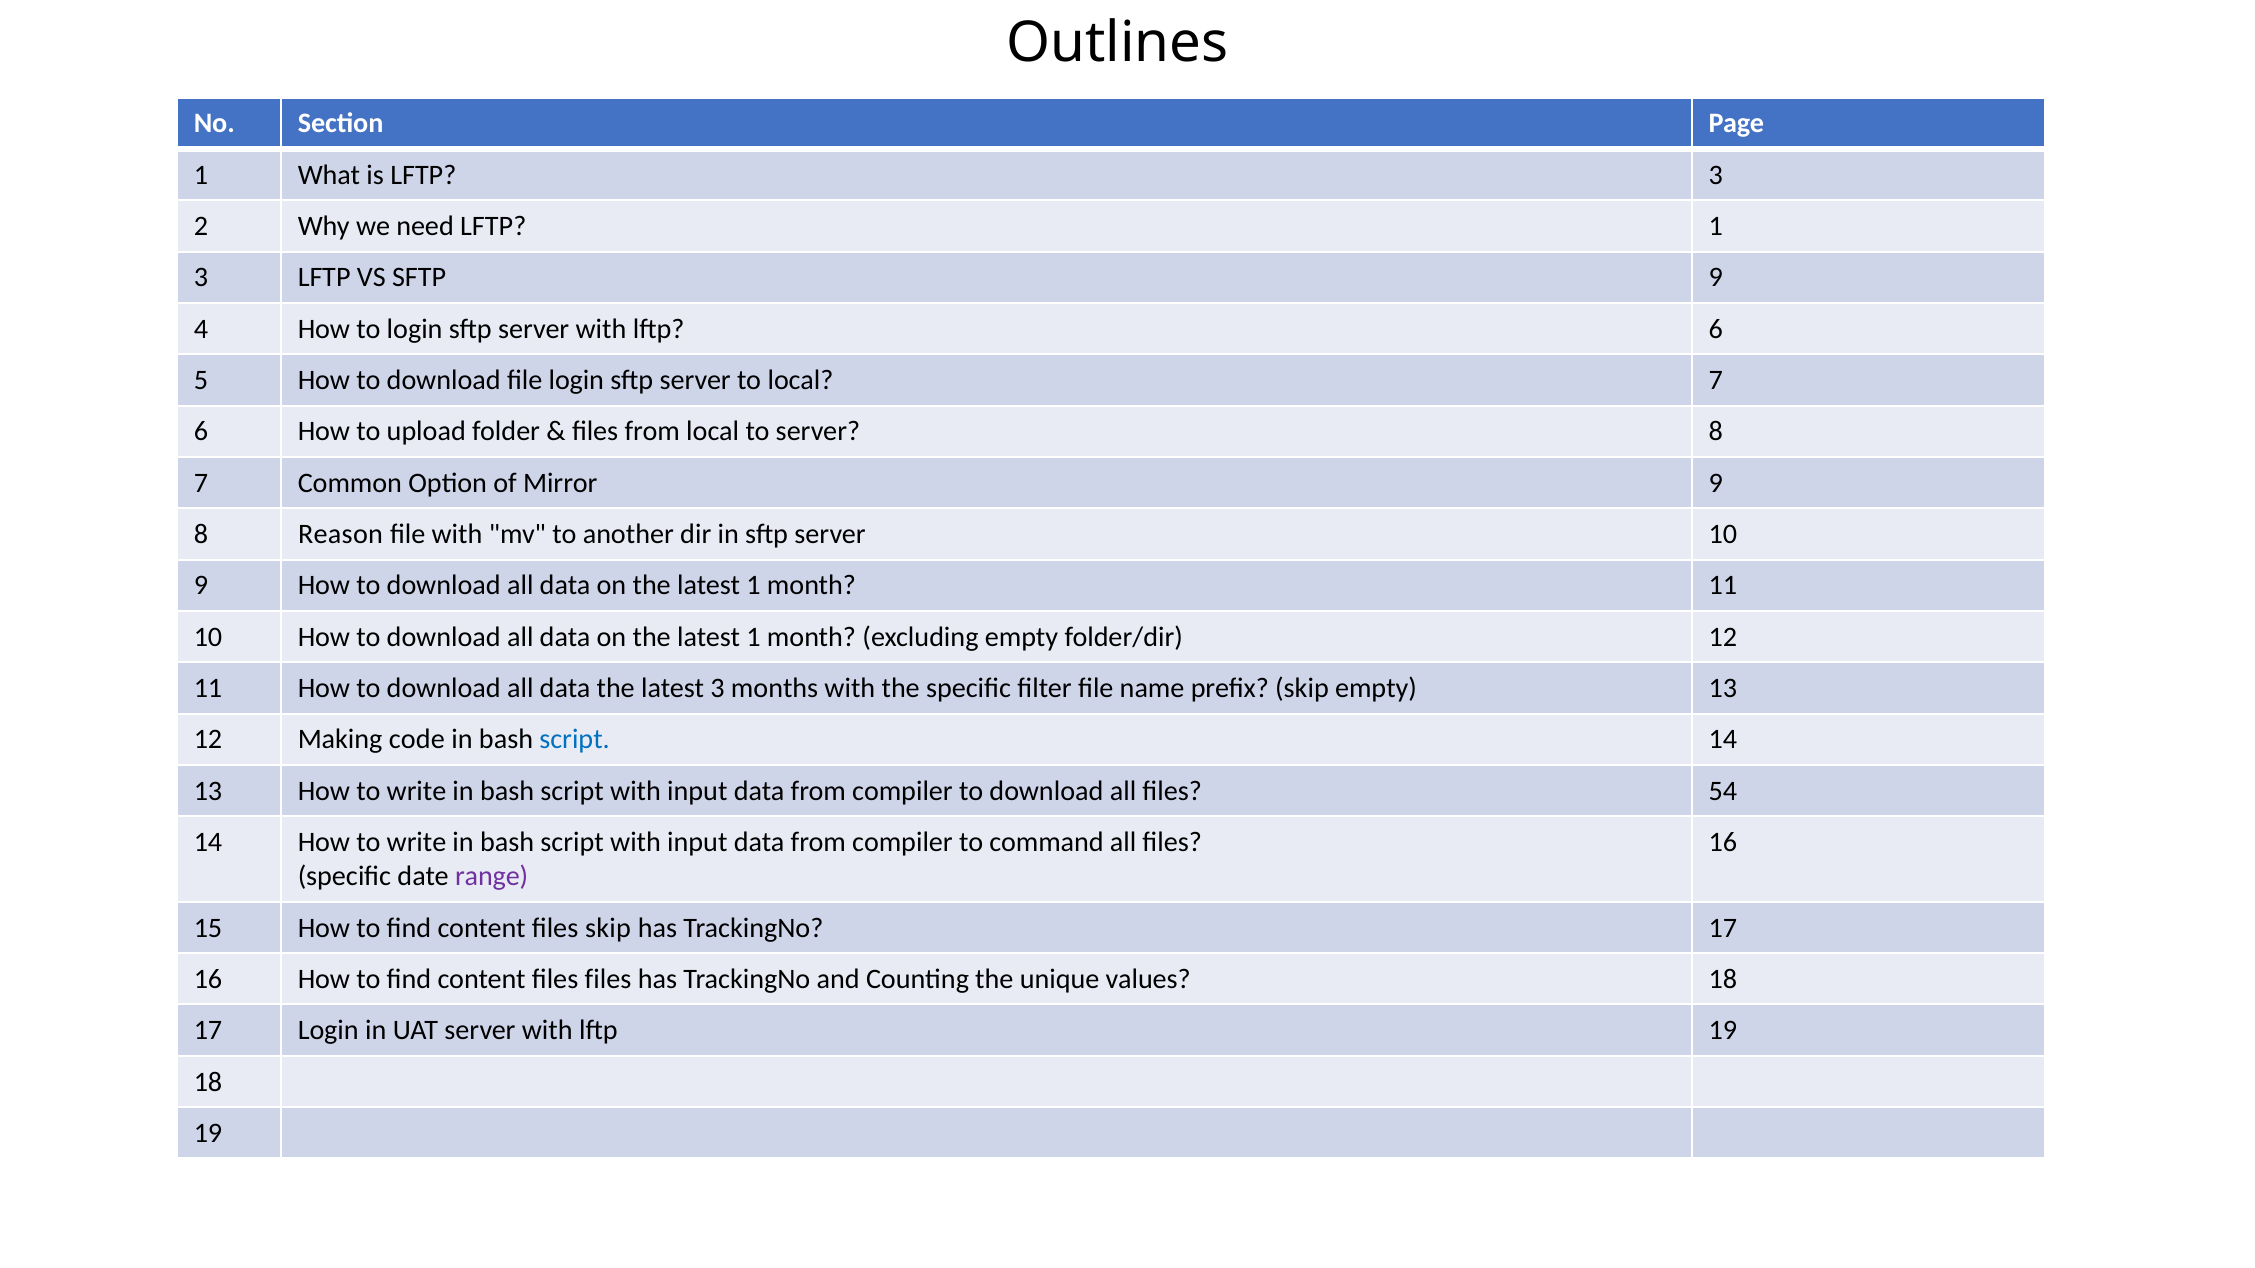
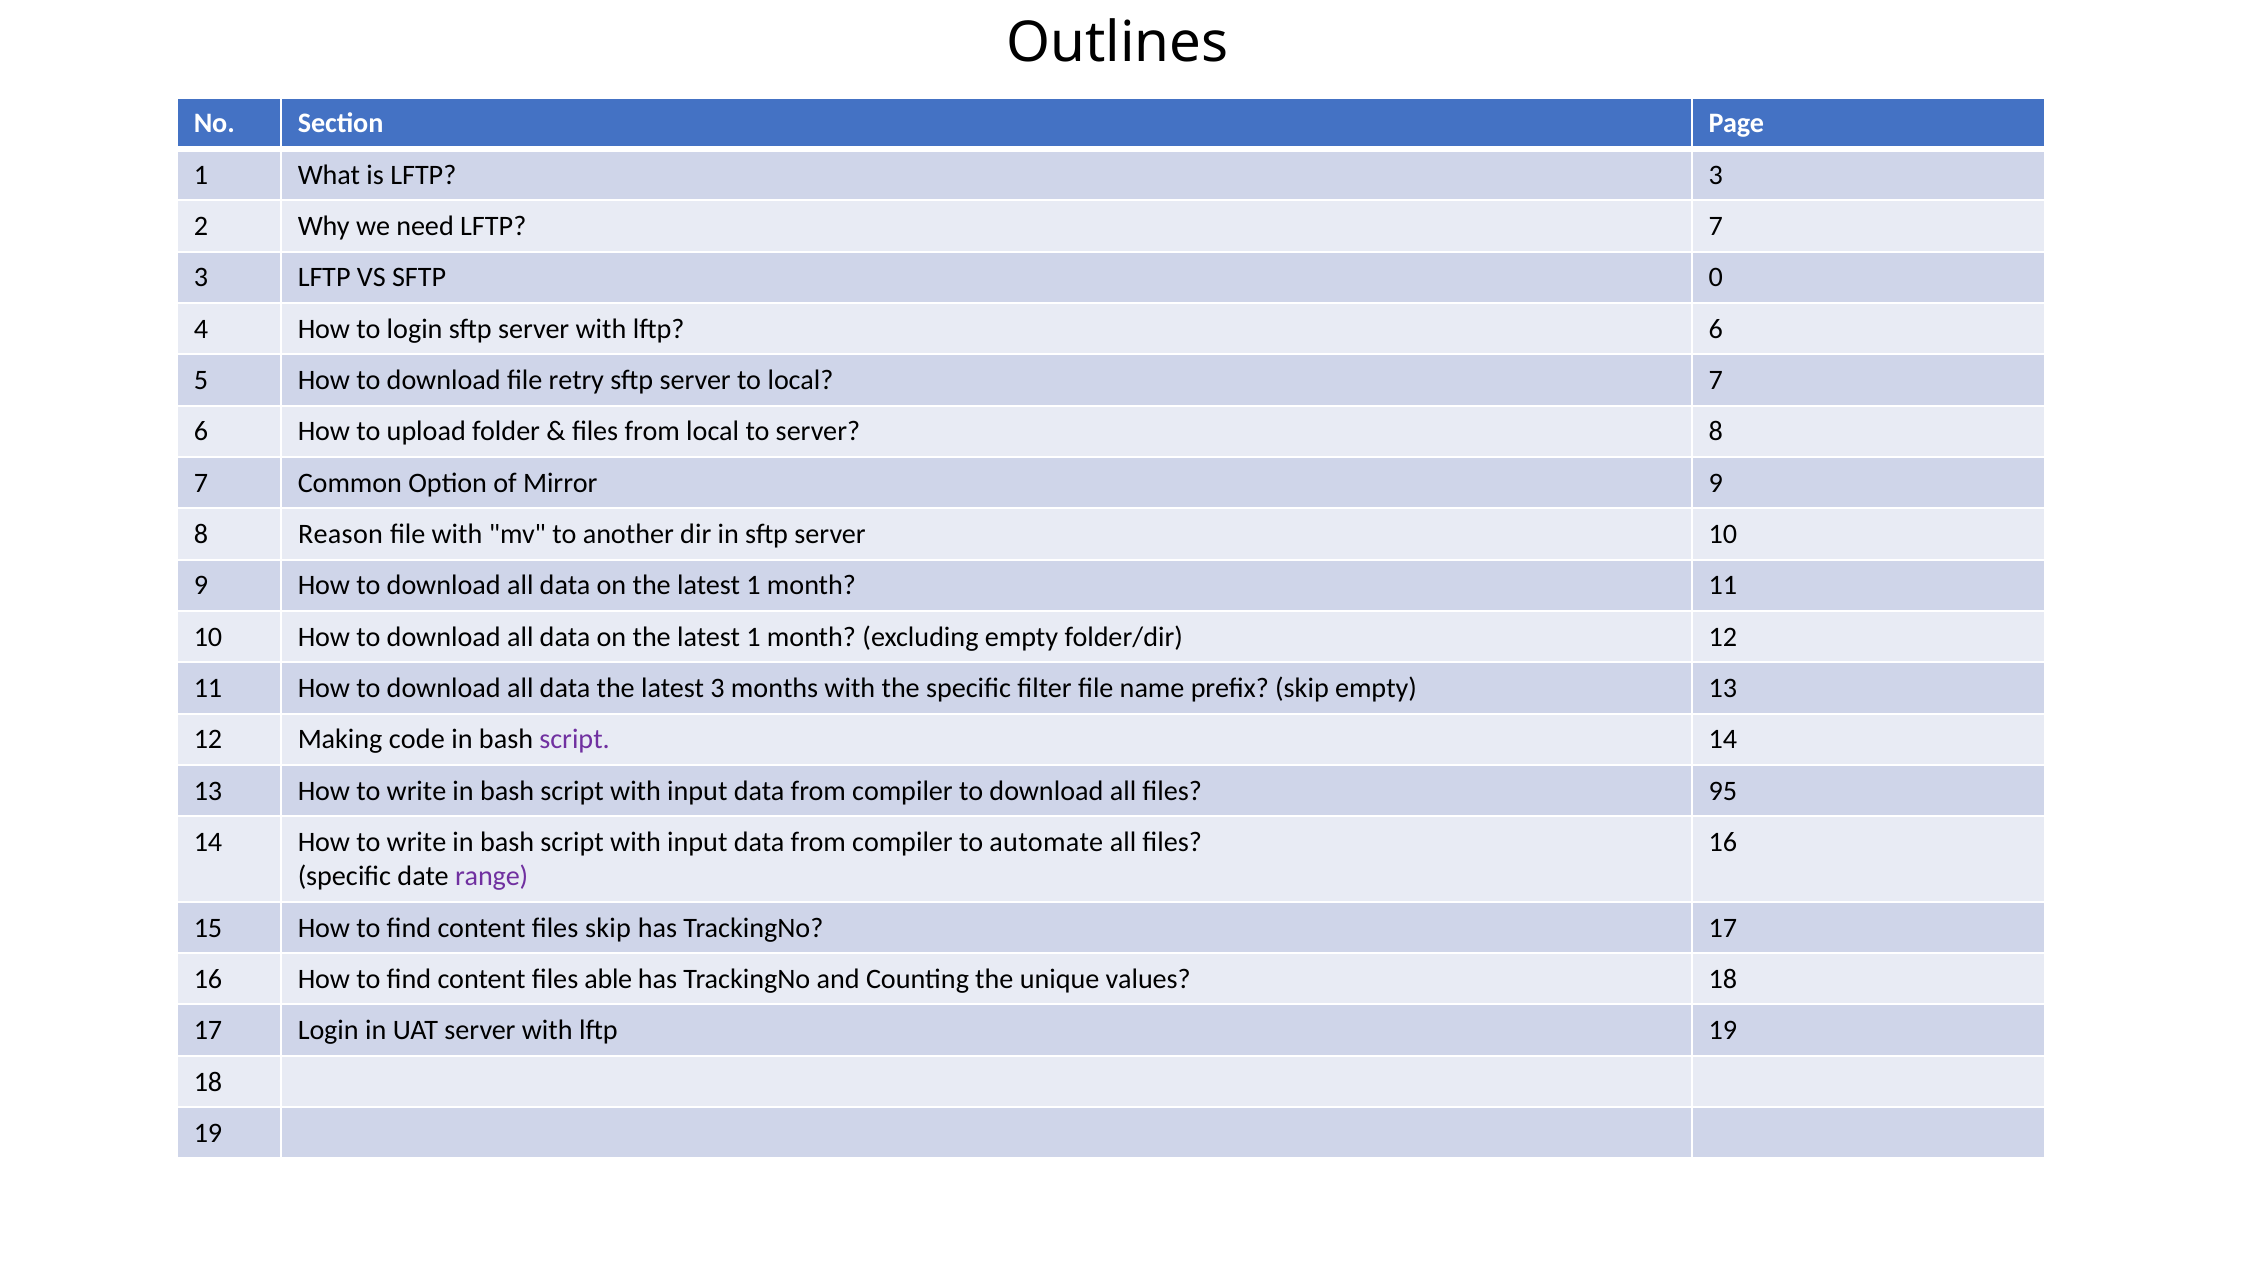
LFTP 1: 1 -> 7 (1716, 226)
SFTP 9: 9 -> 0 (1716, 278)
file login: login -> retry (576, 380)
script colour: blue -> purple (575, 740)
54: 54 -> 95 (1723, 791)
command: command -> automate (1046, 842)
files files: files -> able (608, 979)
